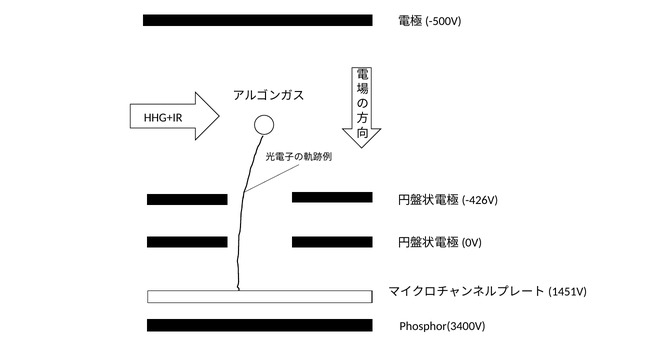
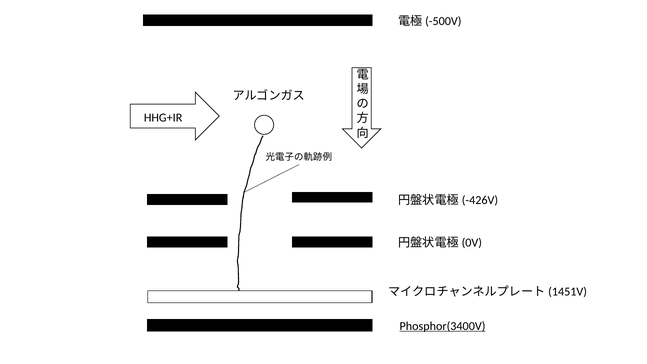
Phosphor(3400V underline: none -> present (443, 326)
